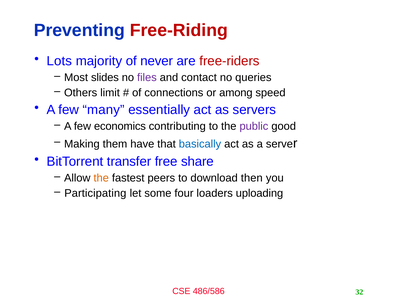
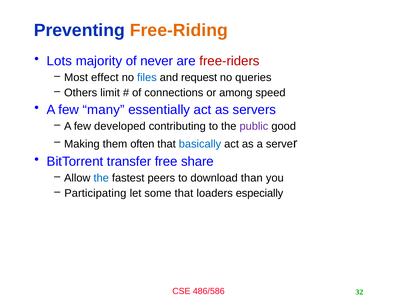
Free-Riding colour: red -> orange (179, 30)
slides: slides -> effect (105, 77)
files colour: purple -> blue (147, 77)
contact: contact -> request (199, 77)
economics: economics -> developed (120, 126)
have: have -> often (142, 144)
the colour: orange -> blue (101, 178)
then: then -> than (252, 178)
some four: four -> that (184, 193)
uploading: uploading -> especially (260, 193)
